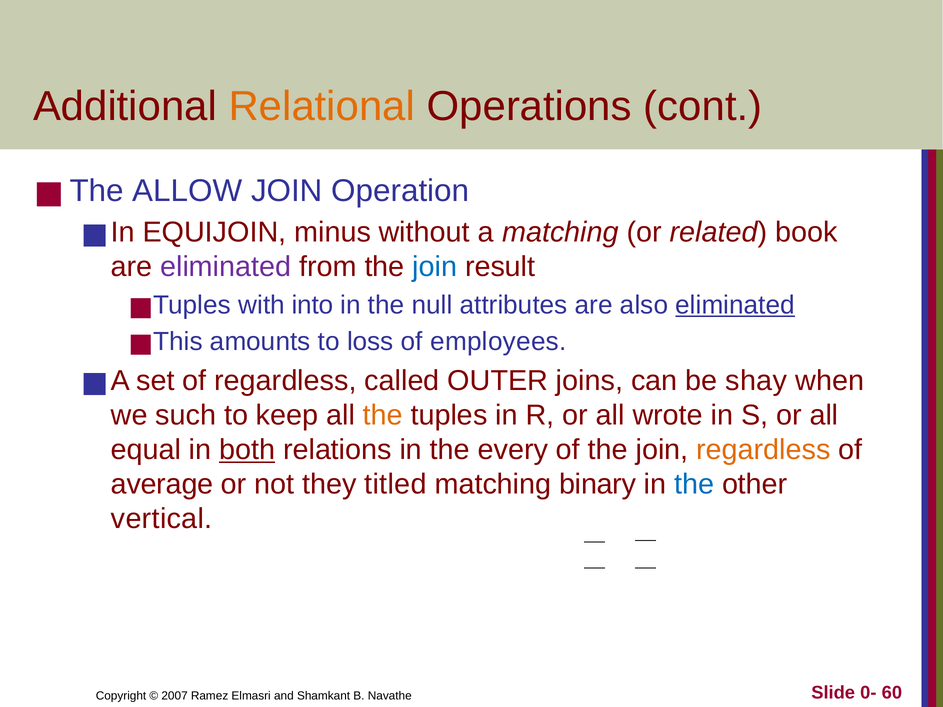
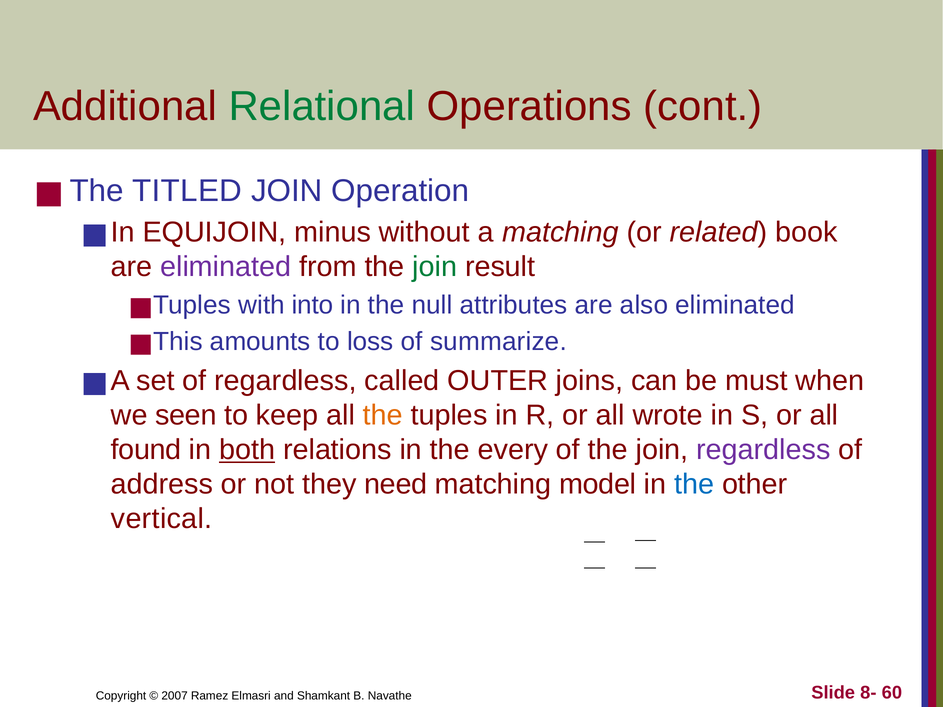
Relational colour: orange -> green (322, 107)
ALLOW: ALLOW -> TITLED (187, 191)
join colour: blue -> green (435, 267)
eliminated underline: present -> none (735, 305)
employees: employees -> summarize (498, 342)
shay: shay -> must (756, 381)
such: such -> seen (186, 415)
equal: equal -> found (146, 450)
regardless colour: orange -> purple (763, 450)
average: average -> address (162, 484)
titled: titled -> need (396, 484)
binary: binary -> model (598, 484)
0-: 0- -> 8- (868, 693)
